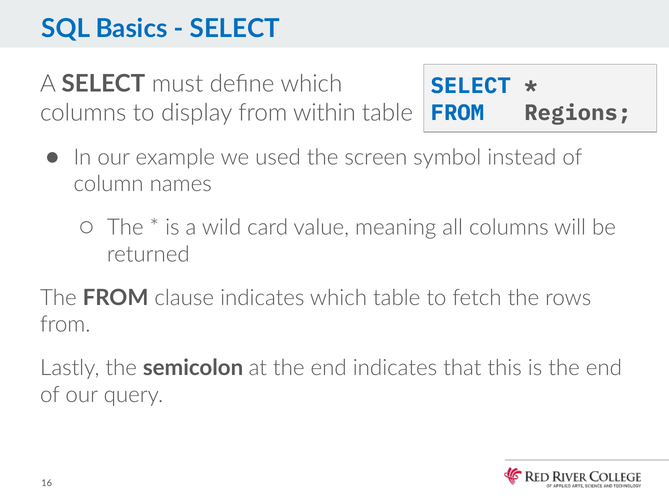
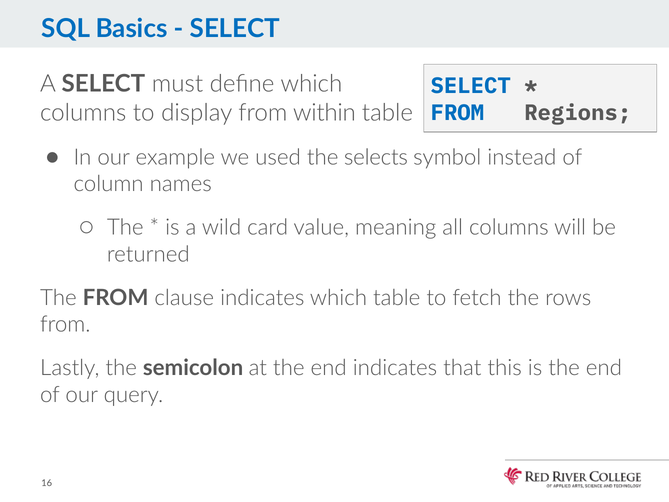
screen: screen -> selects (376, 157)
